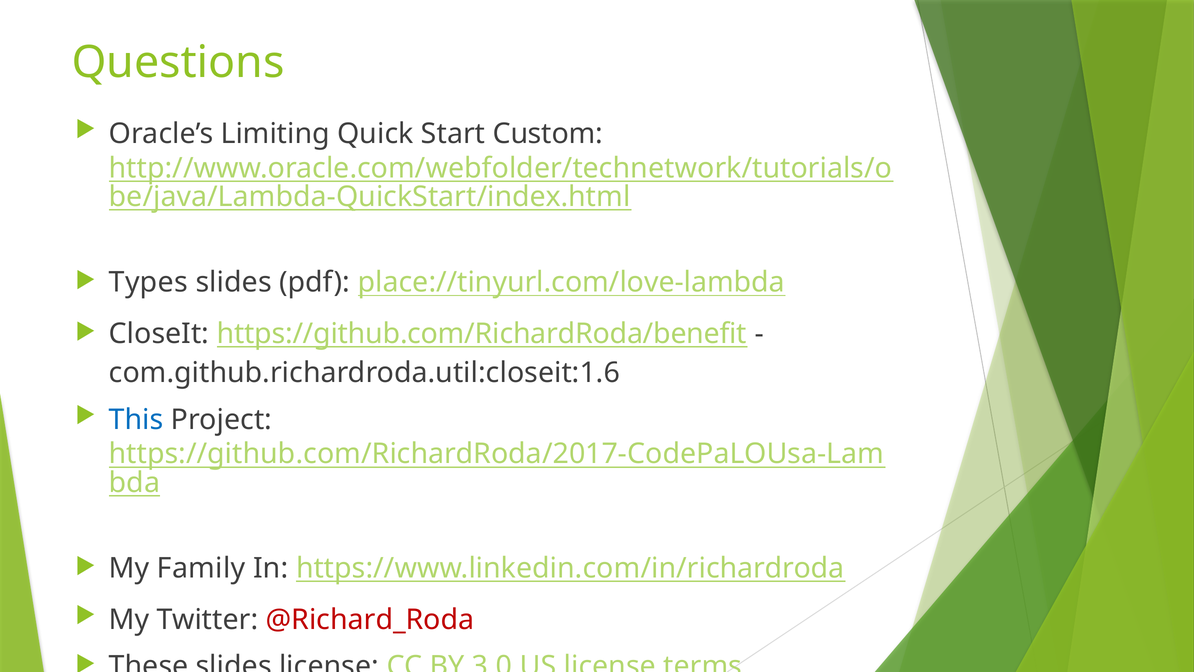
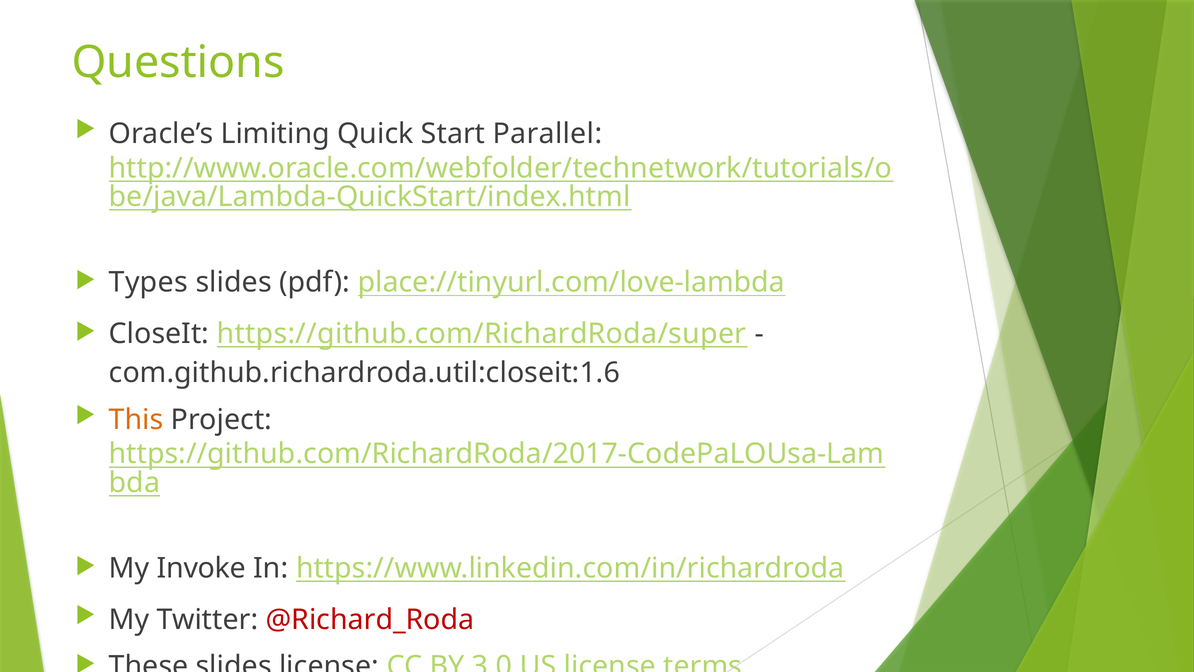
Custom: Custom -> Parallel (548, 134)
https://github.com/RichardRoda/benefit: https://github.com/RichardRoda/benefit -> https://github.com/RichardRoda/super (482, 334)
This colour: blue -> orange (136, 419)
Family: Family -> Invoke (201, 568)
